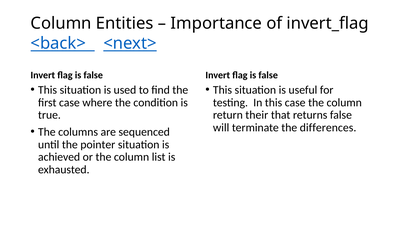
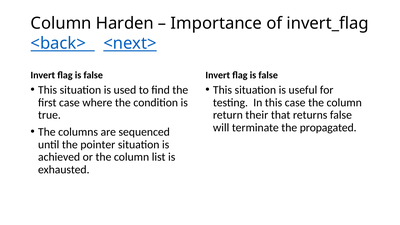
Entities: Entities -> Harden (125, 23)
differences: differences -> propagated (328, 128)
